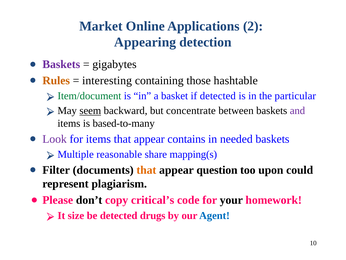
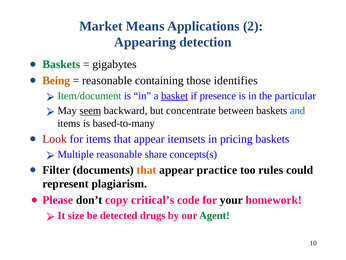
Online: Online -> Means (145, 26)
Baskets colour: purple -> green (61, 64)
Rules: Rules -> Being (56, 80)
interesting: interesting -> reasonable (107, 80)
hashtable: hashtable -> identifies (236, 80)
basket underline: none -> present (175, 96)
if detected: detected -> presence (218, 96)
and colour: purple -> blue (297, 110)
Look colour: purple -> red (55, 139)
contains: contains -> itemsets (186, 139)
needed: needed -> pricing (236, 139)
mapping(s: mapping(s -> concepts(s (193, 154)
question: question -> practice (217, 170)
upon: upon -> rules (271, 170)
Agent colour: blue -> green (214, 215)
